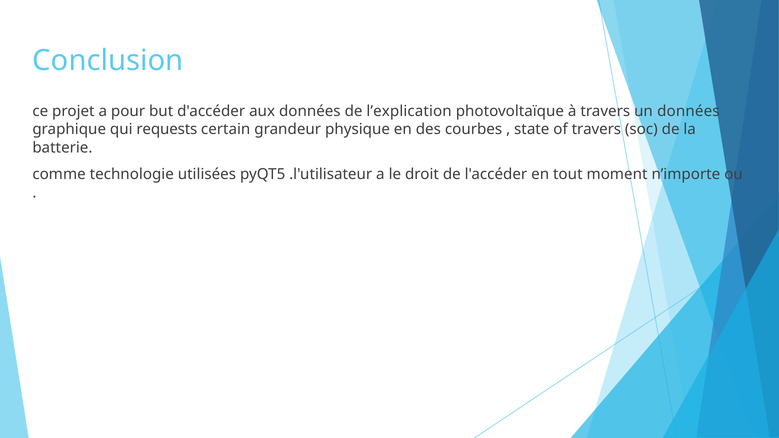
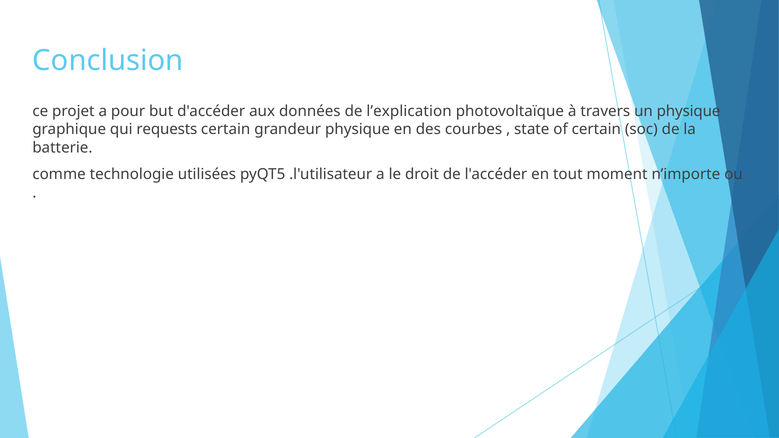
un données: données -> physique (689, 111)
of travers: travers -> certain (596, 129)
